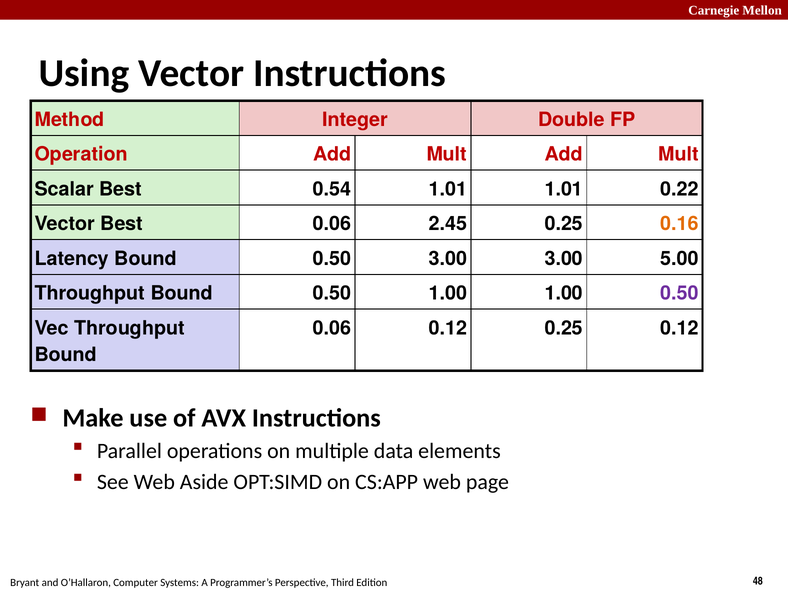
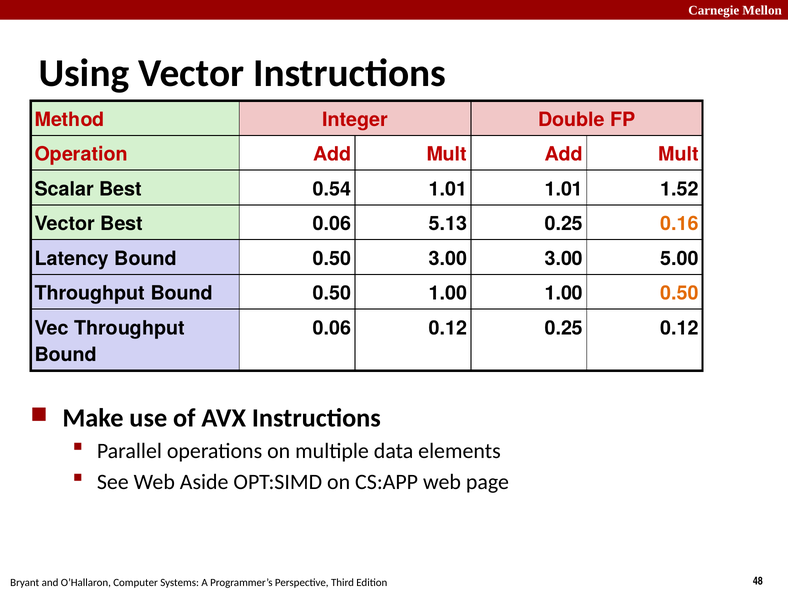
0.22: 0.22 -> 1.52 (680, 189)
2.45: 2.45 -> 5.13 (448, 224)
0.50 colour: purple -> orange (680, 293)
